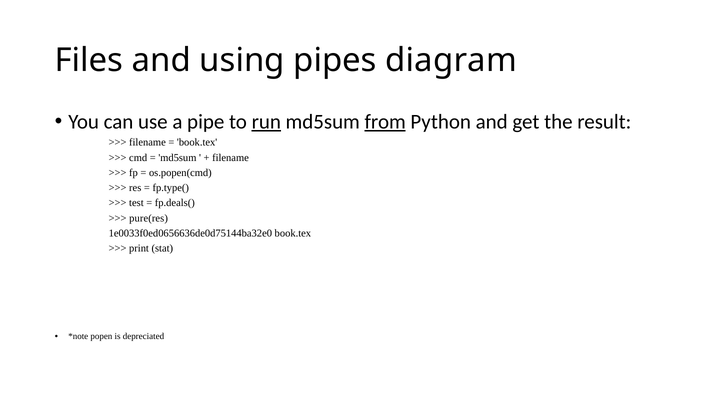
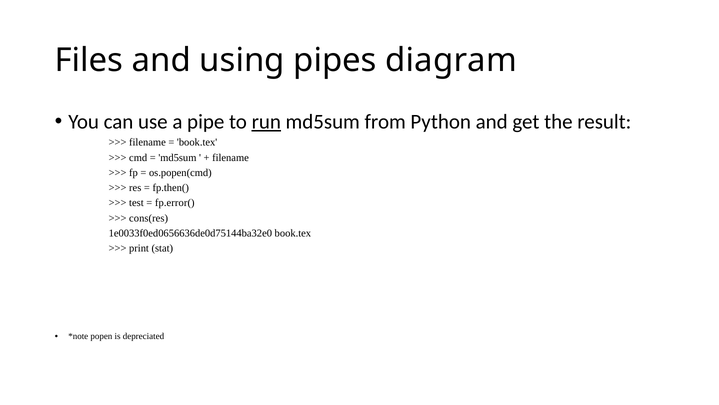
from underline: present -> none (385, 122)
fp.type(: fp.type( -> fp.then( (171, 188)
fp.deals(: fp.deals( -> fp.error( (175, 203)
pure(res: pure(res -> cons(res (149, 218)
